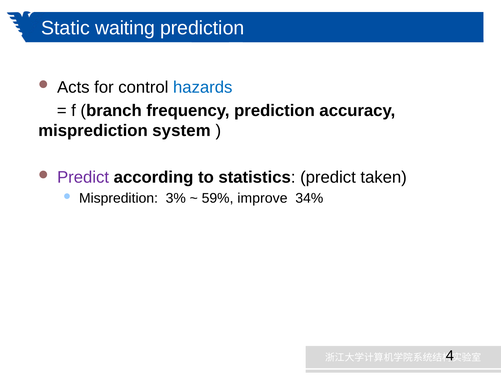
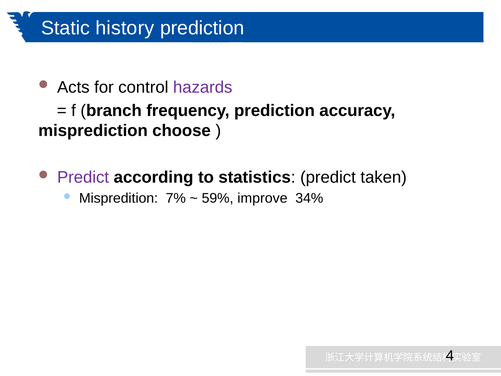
waiting: waiting -> history (125, 28)
hazards colour: blue -> purple (203, 87)
system: system -> choose (182, 131)
3%: 3% -> 7% (176, 198)
